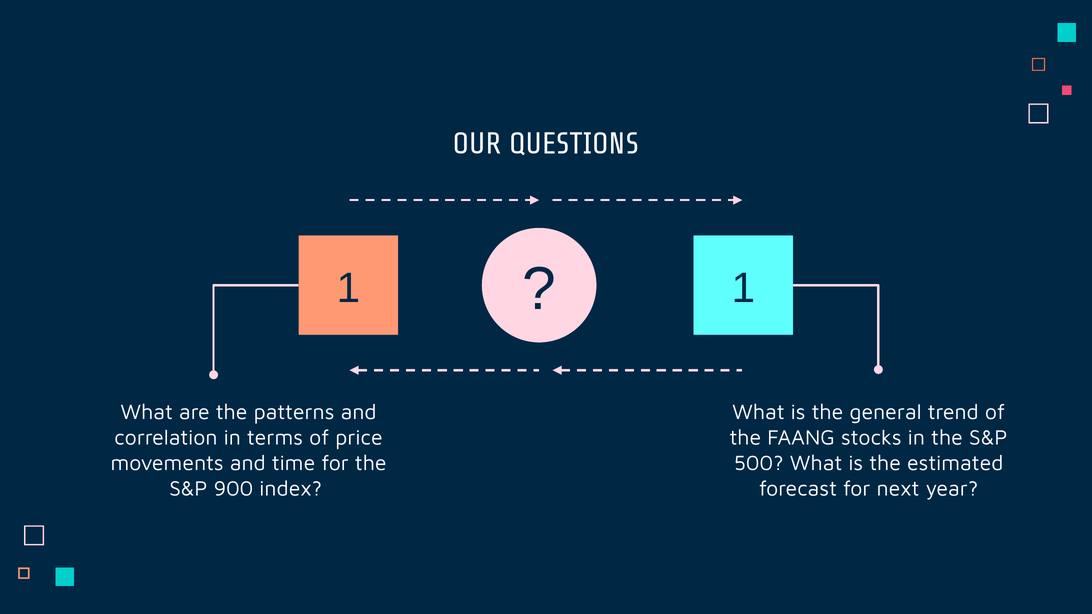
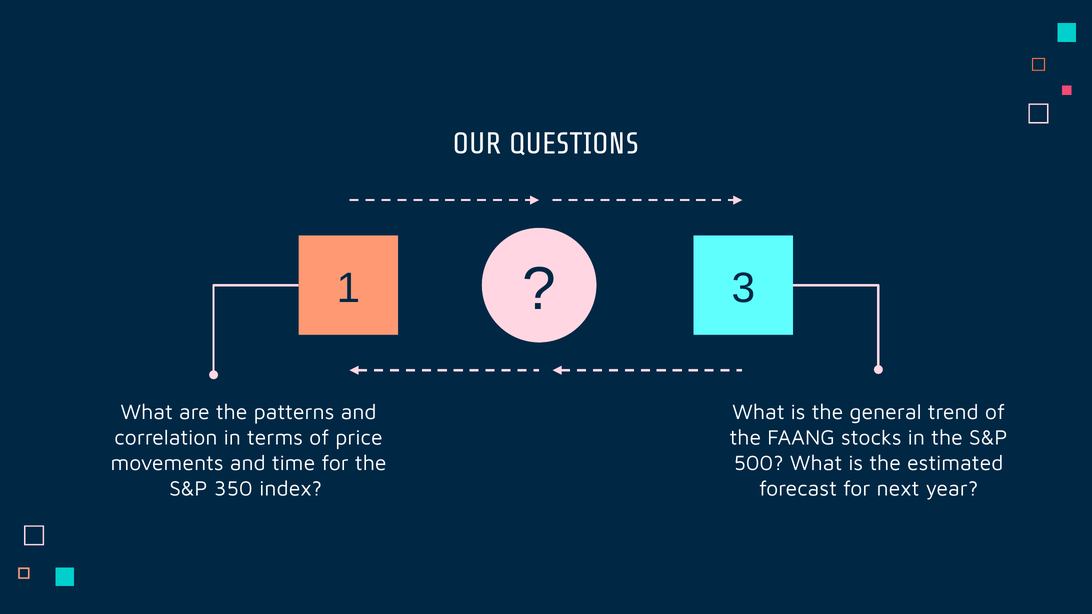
1 1: 1 -> 3 (743, 288)
900: 900 -> 350 (233, 489)
